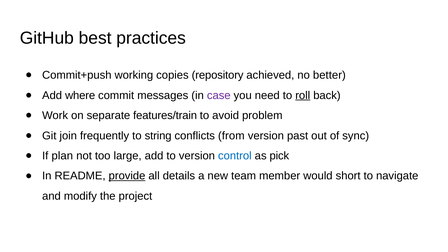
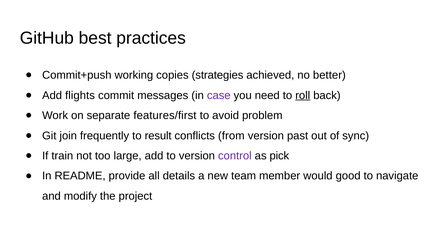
repository: repository -> strategies (218, 75)
where: where -> flights (80, 95)
features/train: features/train -> features/first (165, 115)
string: string -> result (158, 136)
plan: plan -> train (62, 156)
control colour: blue -> purple (235, 156)
provide underline: present -> none (127, 176)
short: short -> good (348, 176)
